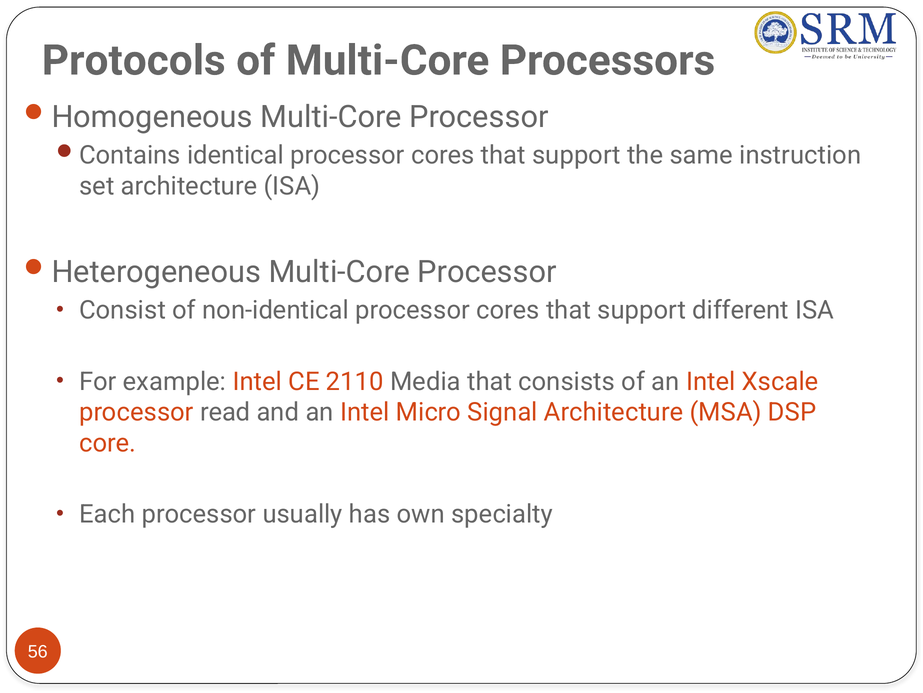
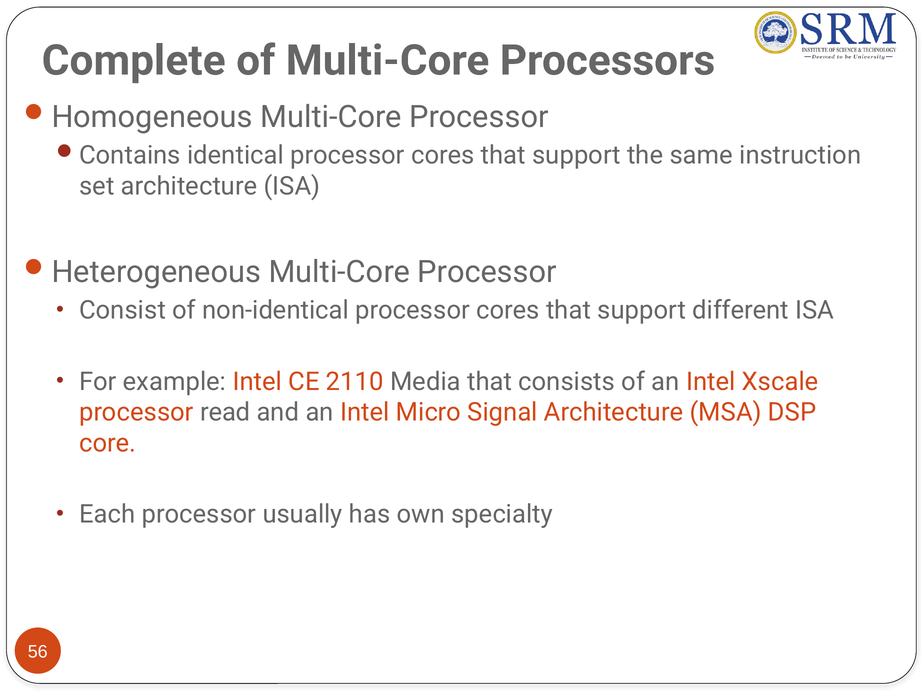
Protocols: Protocols -> Complete (134, 61)
